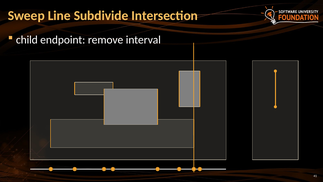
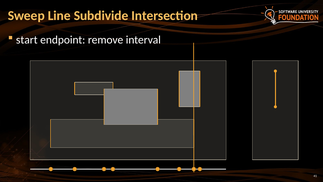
child: child -> start (27, 40)
